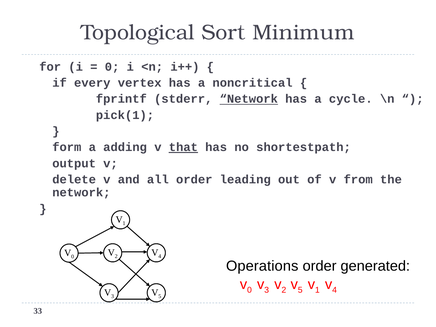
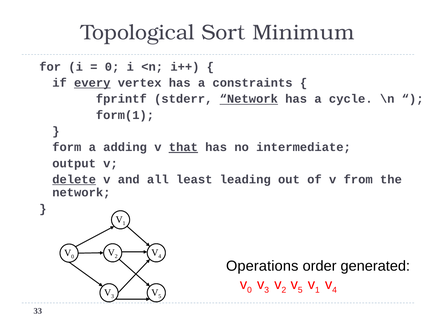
every underline: none -> present (92, 83)
noncritical: noncritical -> constraints (253, 83)
pick(1: pick(1 -> form(1 (125, 115)
shortestpath: shortestpath -> intermediate (304, 147)
delete underline: none -> present (74, 179)
all order: order -> least (194, 179)
